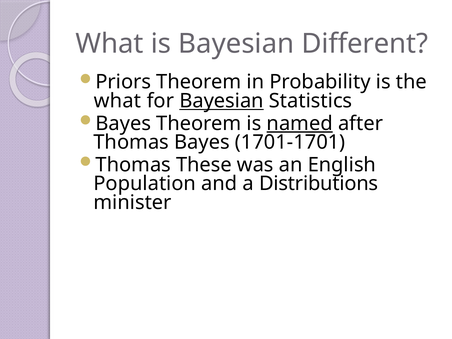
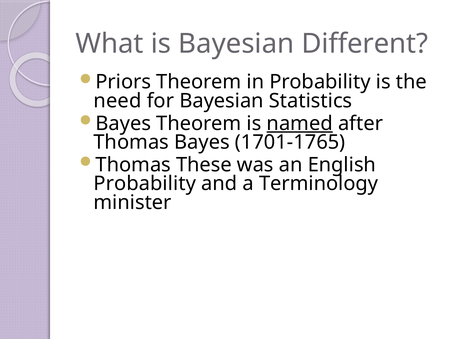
what: what -> need (117, 101)
Bayesian underline: present -> none (222, 101)
1701-1701: 1701-1701 -> 1701-1765 (290, 142)
Population: Population -> Probability (145, 184)
Distributions: Distributions -> Terminology (319, 184)
